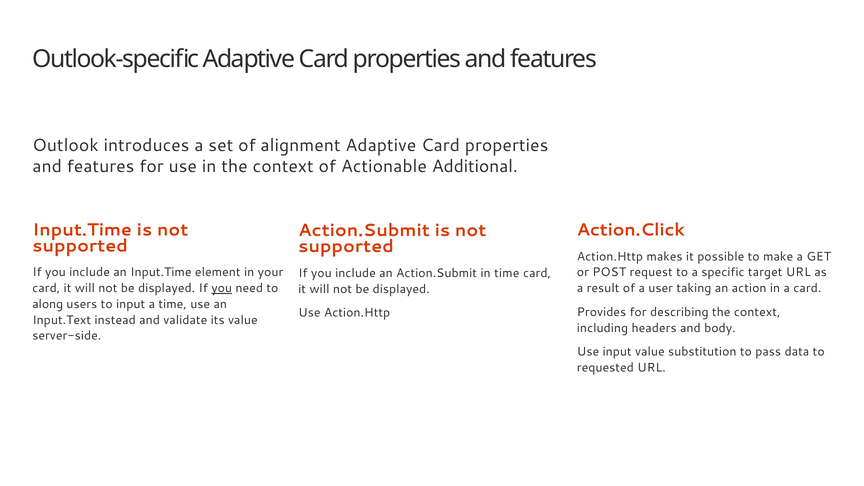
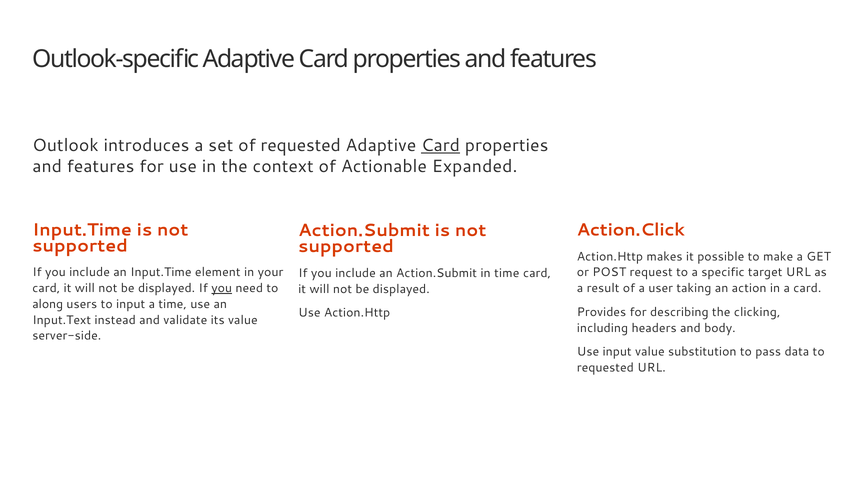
of alignment: alignment -> requested (301, 145)
Card underline: none -> present (441, 145)
Additional: Additional -> Expanded (475, 166)
describing the context: context -> clicking (757, 312)
